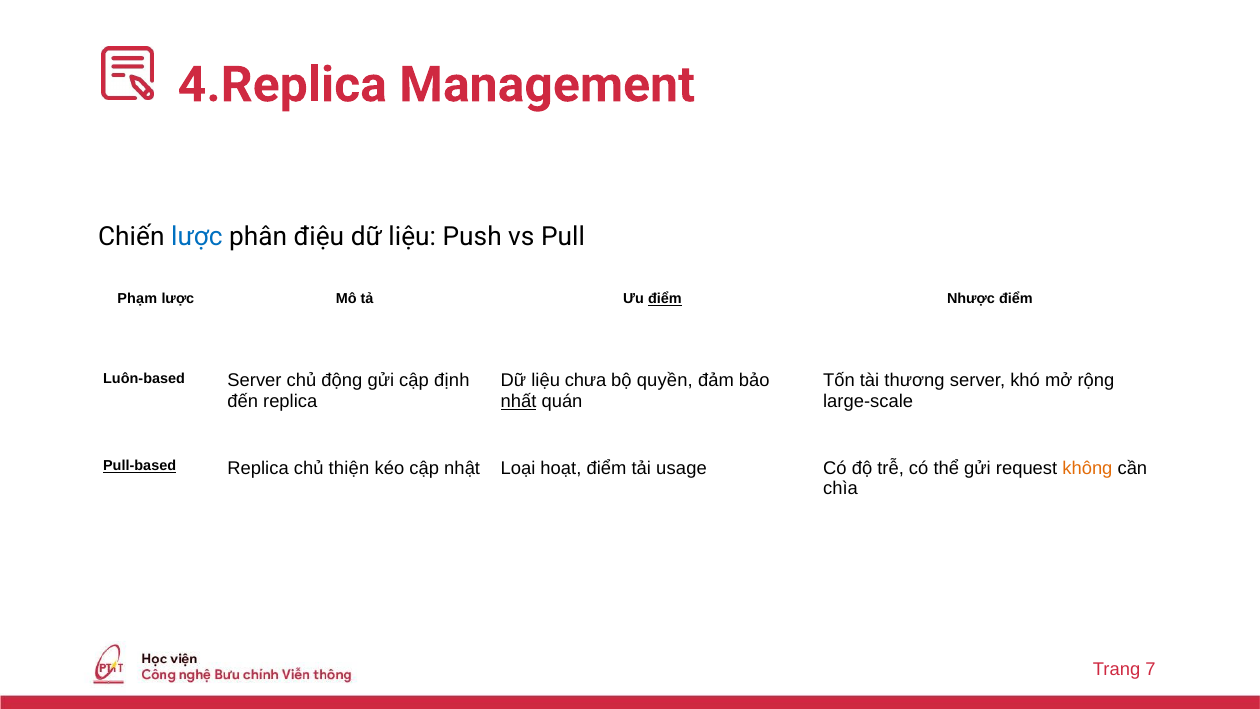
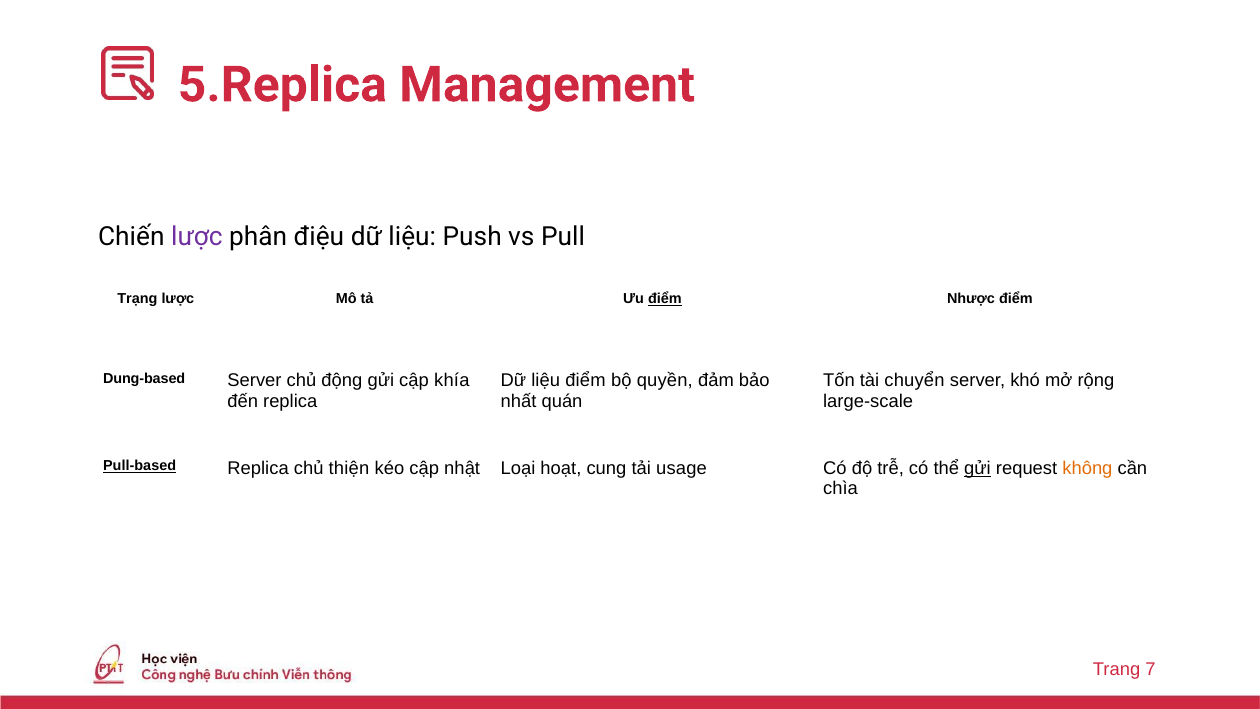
4.Replica: 4.Replica -> 5.Replica (282, 85)
lược colour: blue -> purple (197, 237)
Phạm: Phạm -> Trạng (137, 299)
Luôn-based: Luôn-based -> Dung-based (144, 378)
định: định -> khía (452, 381)
liệu chưa: chưa -> điểm (585, 381)
thương: thương -> chuyển (914, 381)
nhất underline: present -> none (519, 401)
hoạt điểm: điểm -> cung (606, 468)
gửi underline: none -> present (977, 468)
